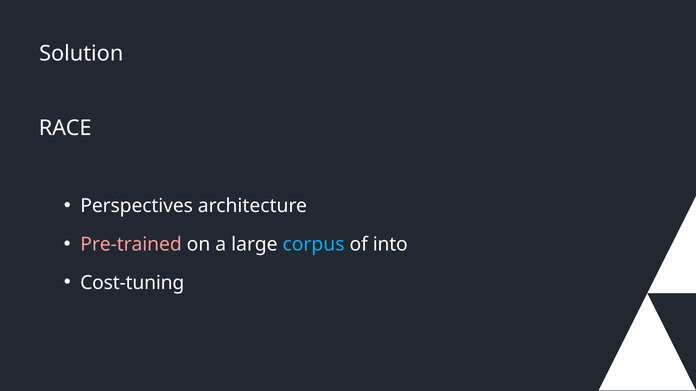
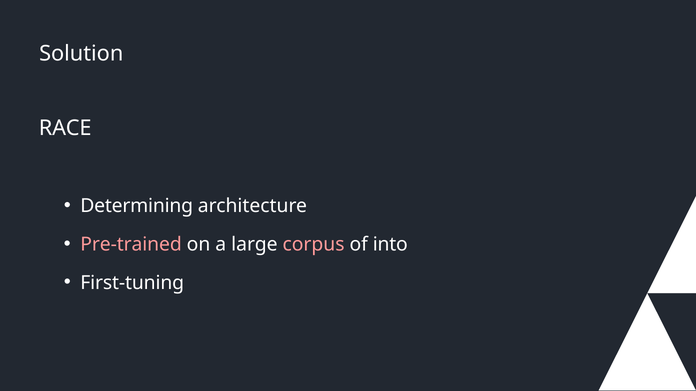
Perspectives: Perspectives -> Determining (137, 206)
corpus colour: light blue -> pink (314, 245)
Cost-tuning: Cost-tuning -> First-tuning (132, 283)
